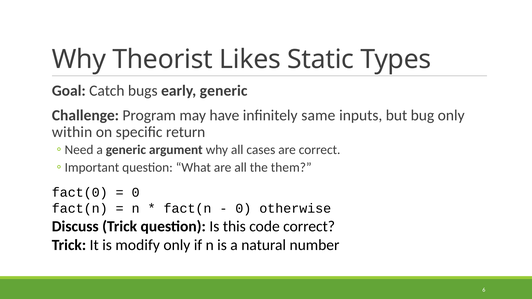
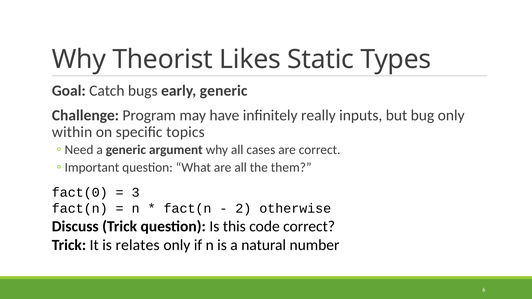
same: same -> really (318, 115)
return: return -> topics (185, 132)
0: 0 -> 3 (136, 193)
0: 0 -> 2 (243, 209)
modify: modify -> relates (138, 245)
